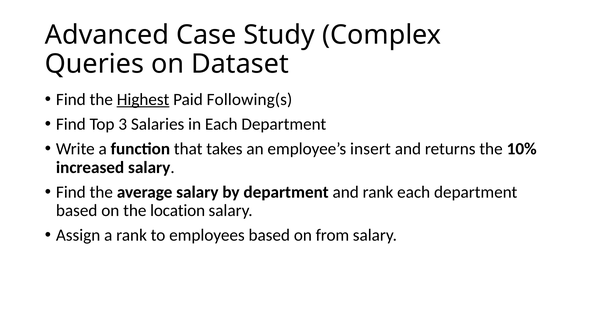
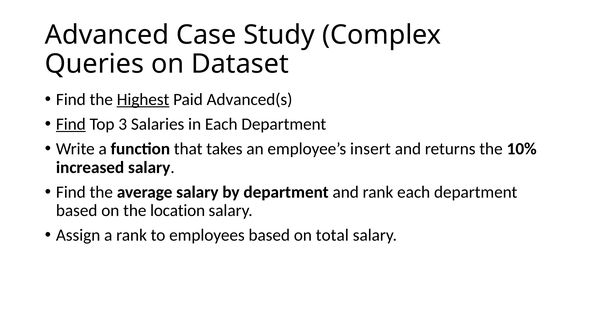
Following(s: Following(s -> Advanced(s (250, 100)
Find underline: none -> present (71, 124)
from: from -> total (332, 235)
